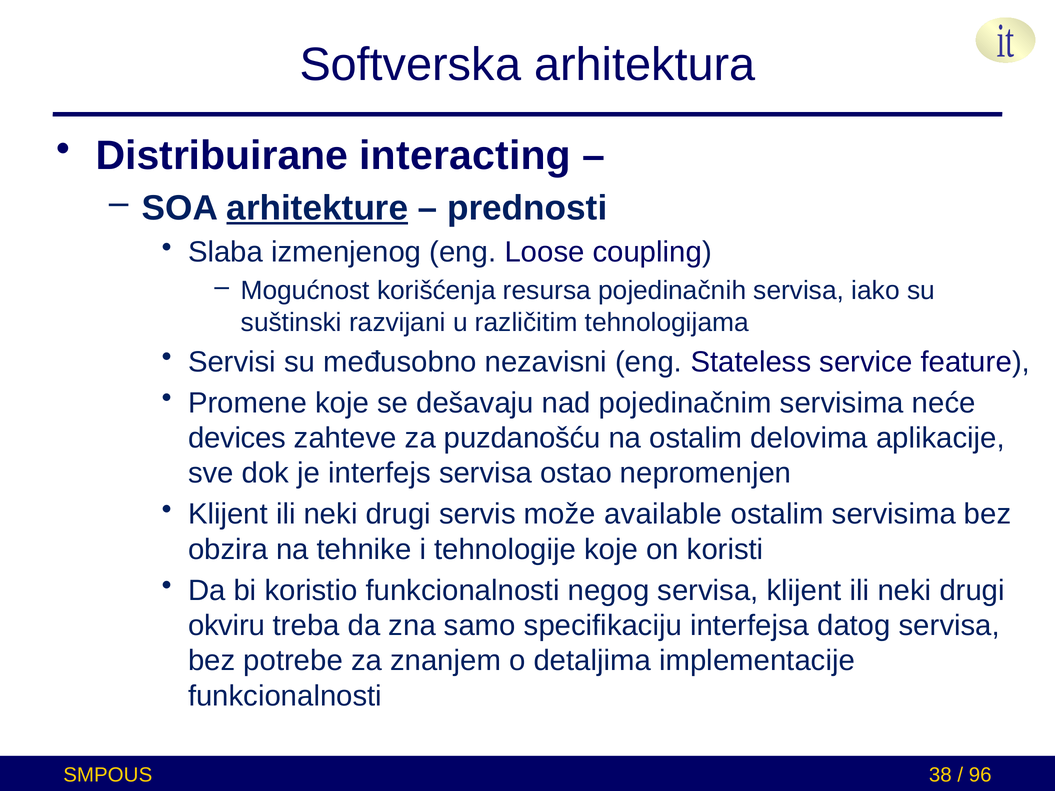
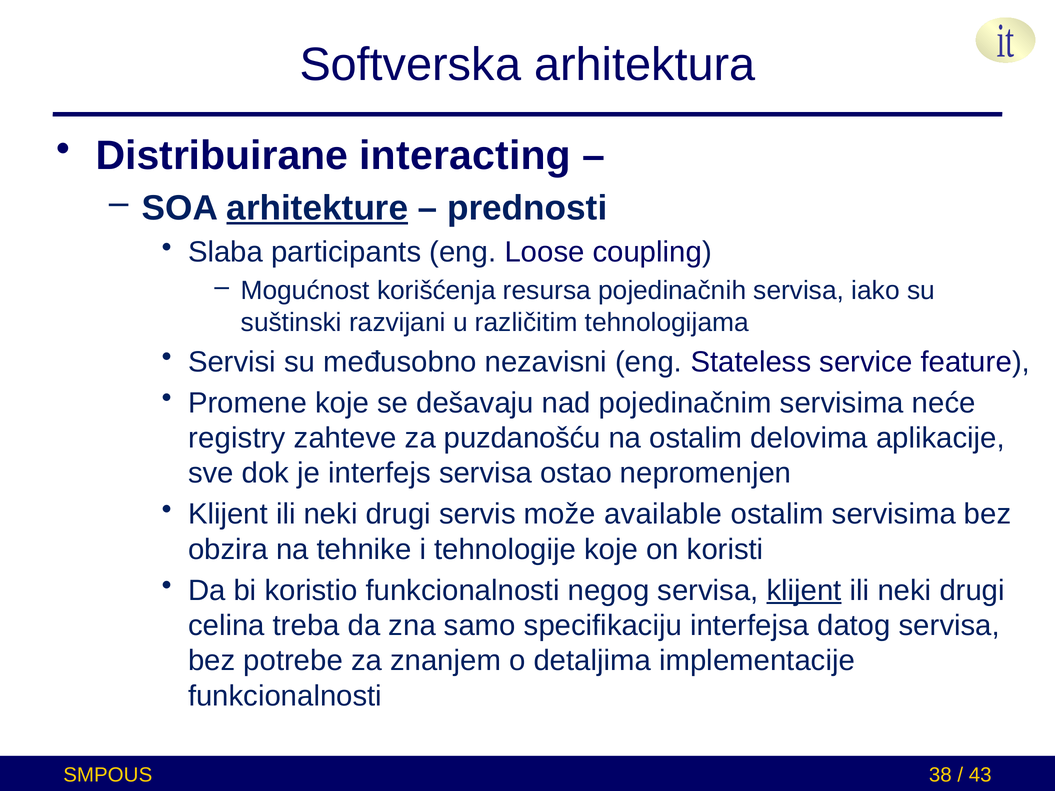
izmenjenog: izmenjenog -> participants (346, 252)
devices: devices -> registry (237, 438)
klijent underline: none -> present (804, 591)
okviru: okviru -> celina (226, 626)
96: 96 -> 43 (980, 775)
